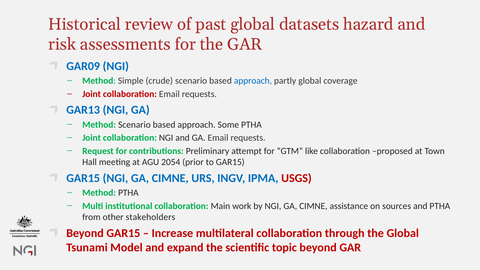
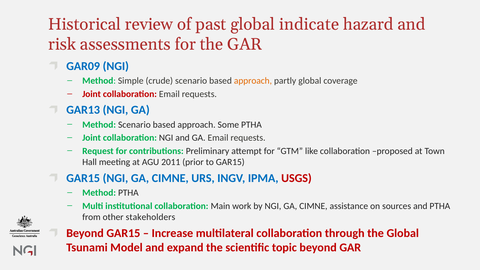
datasets: datasets -> indicate (309, 24)
approach colour: blue -> orange (253, 81)
2054: 2054 -> 2011 (171, 162)
